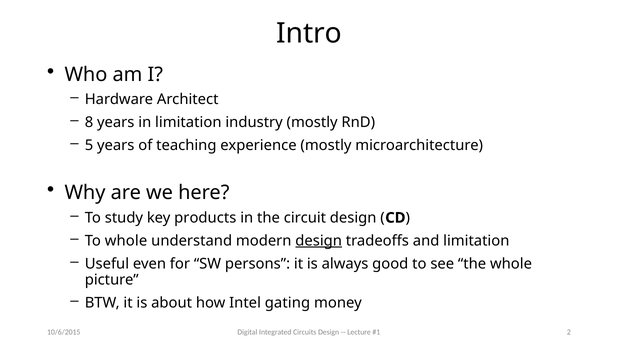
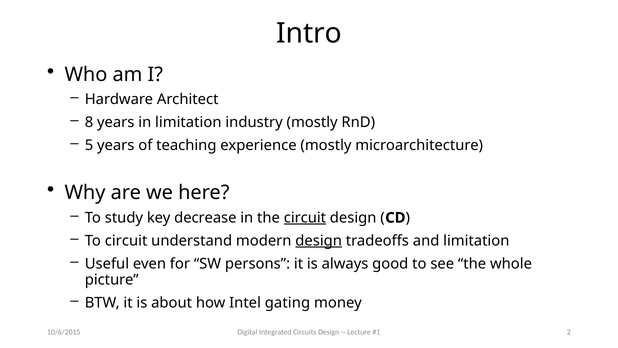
products: products -> decrease (205, 218)
circuit underline: none -> present (305, 218)
To whole: whole -> circuit (126, 240)
